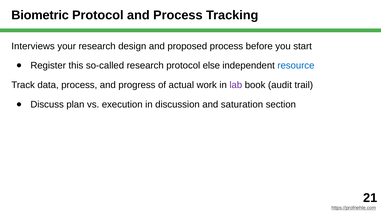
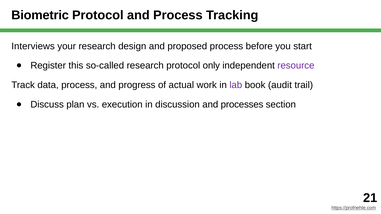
else: else -> only (211, 66)
resource colour: blue -> purple (296, 66)
saturation: saturation -> processes (242, 105)
